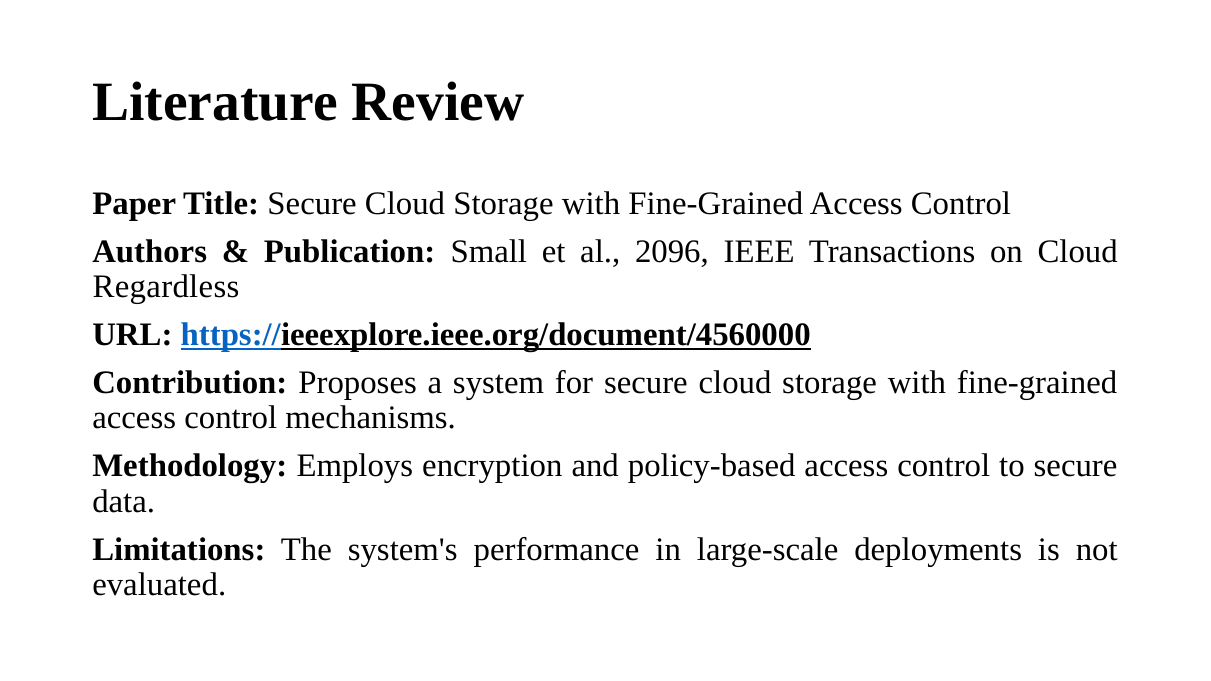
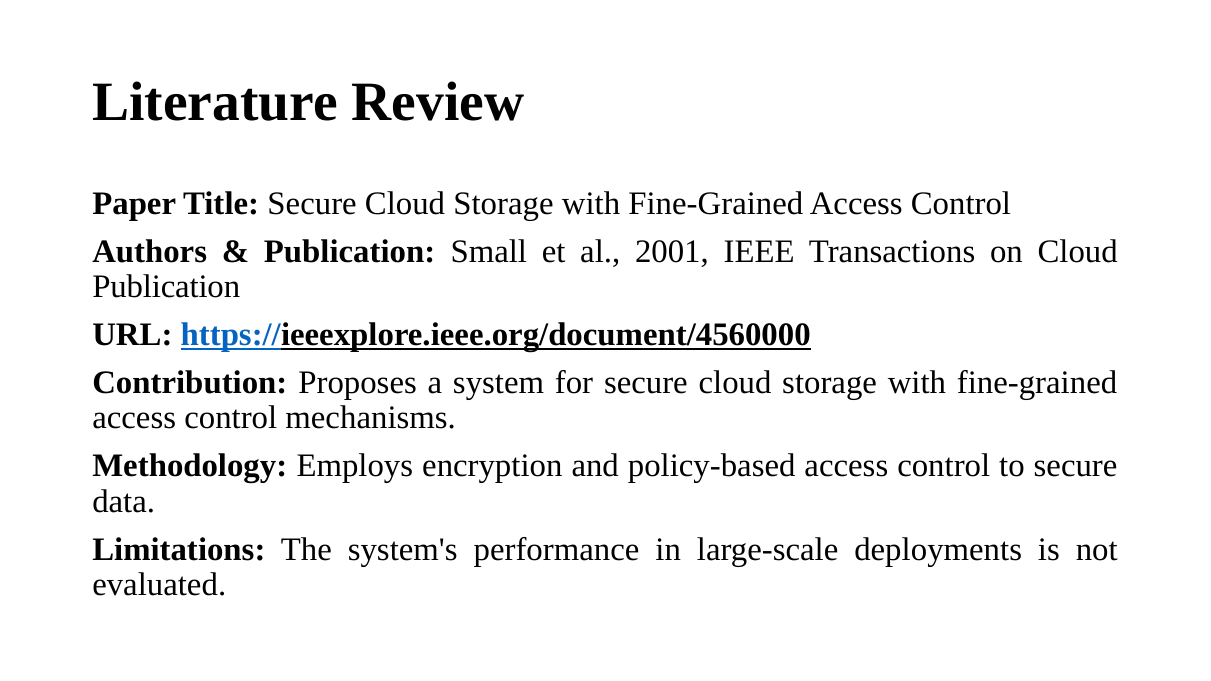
2096: 2096 -> 2001 (672, 251)
Regardless: Regardless -> Publication (166, 287)
